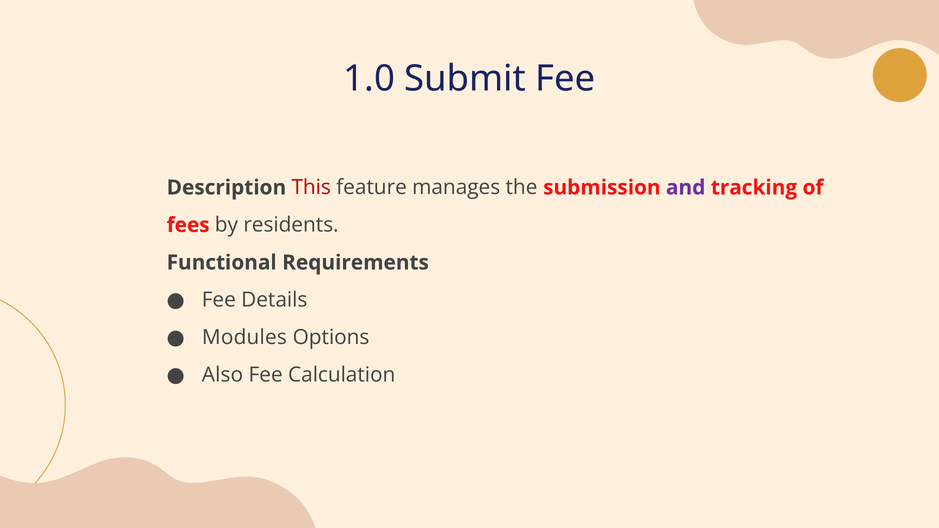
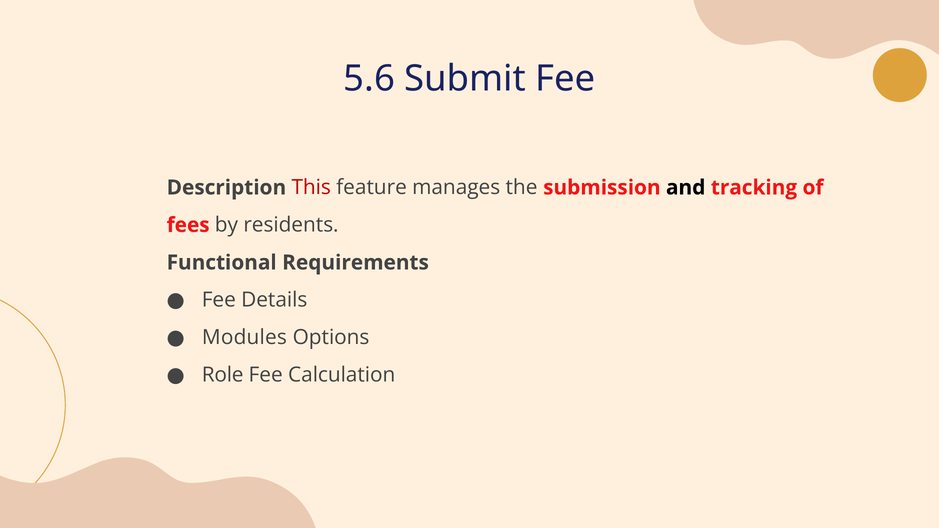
1.0: 1.0 -> 5.6 (369, 79)
and colour: purple -> black (686, 188)
Also: Also -> Role (223, 375)
